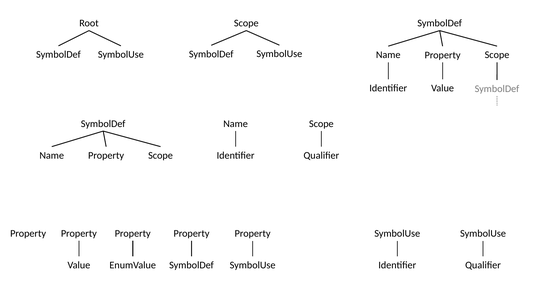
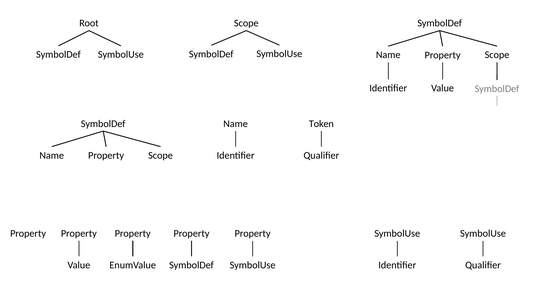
Scope: Scope -> Token (321, 124)
